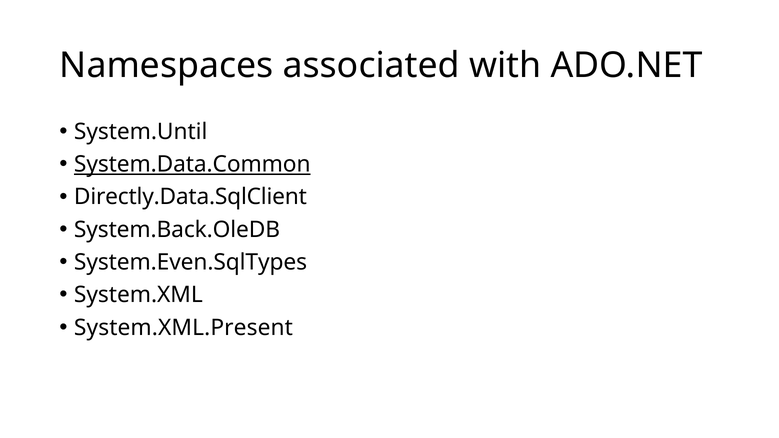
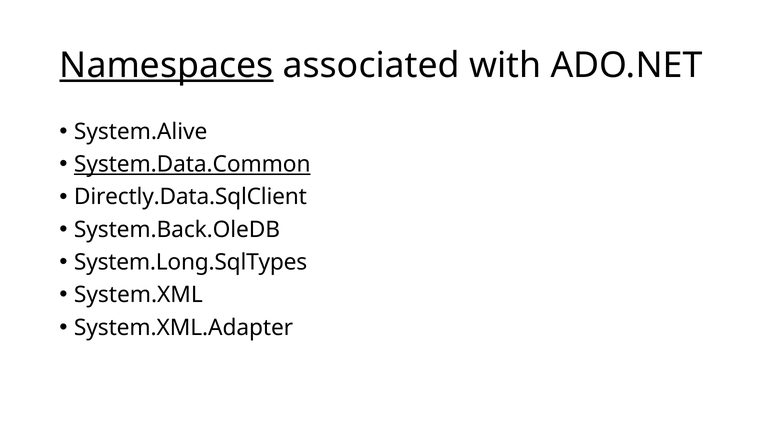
Namespaces underline: none -> present (166, 65)
System.Until: System.Until -> System.Alive (141, 132)
System.Even.SqlTypes: System.Even.SqlTypes -> System.Long.SqlTypes (191, 262)
System.XML.Present: System.XML.Present -> System.XML.Adapter (184, 328)
